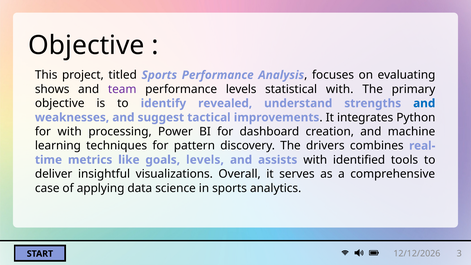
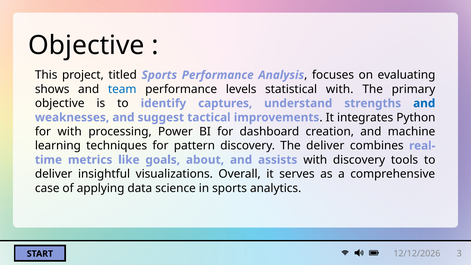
team colour: purple -> blue (122, 89)
revealed: revealed -> captures (225, 103)
The drivers: drivers -> deliver (325, 146)
goals levels: levels -> about (205, 160)
with identified: identified -> discovery (359, 160)
